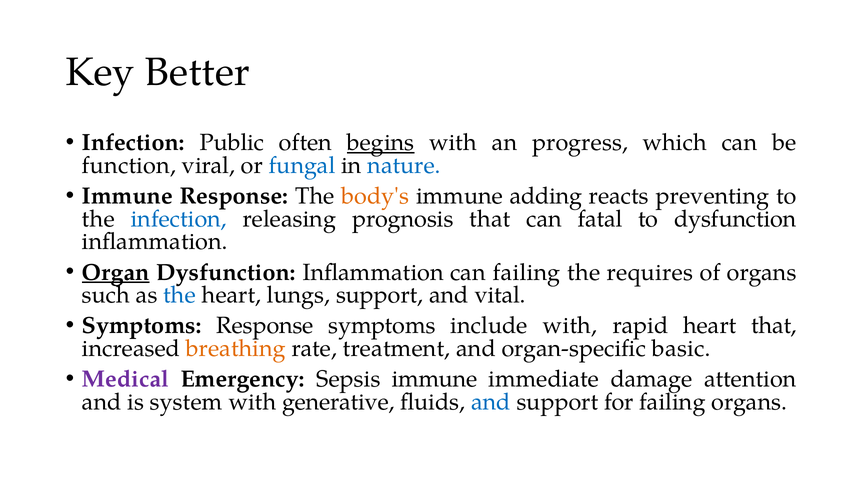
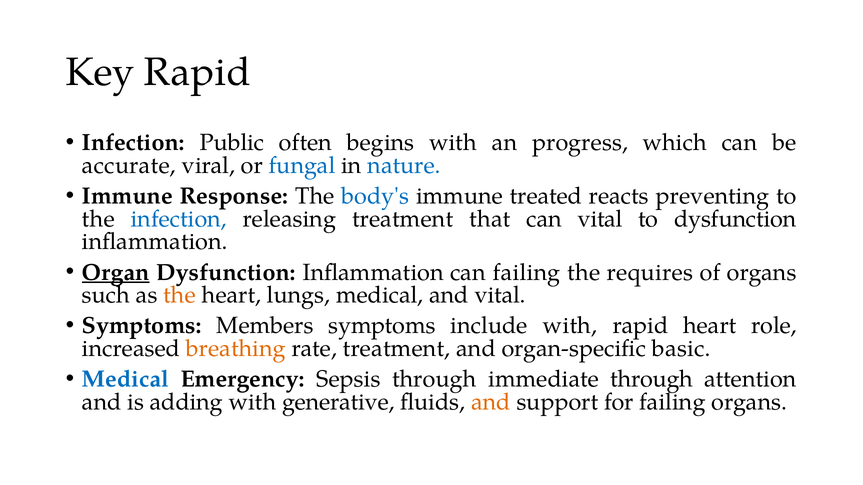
Key Better: Better -> Rapid (197, 72)
begins underline: present -> none (381, 143)
function: function -> accurate (129, 166)
body's colour: orange -> blue (375, 196)
adding: adding -> treated (546, 196)
releasing prognosis: prognosis -> treatment (403, 219)
can fatal: fatal -> vital (600, 219)
the colour: blue -> orange (180, 295)
lungs support: support -> medical (380, 295)
Symptoms Response: Response -> Members (265, 326)
heart that: that -> role (774, 326)
Medical colour: purple -> blue (125, 380)
Sepsis immune: immune -> through (434, 380)
immediate damage: damage -> through (652, 380)
system: system -> adding (186, 402)
and colour: blue -> orange (491, 402)
